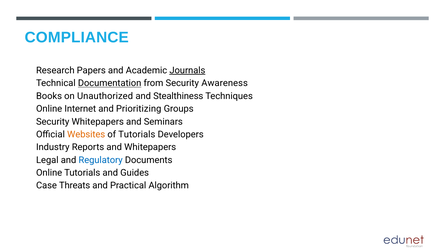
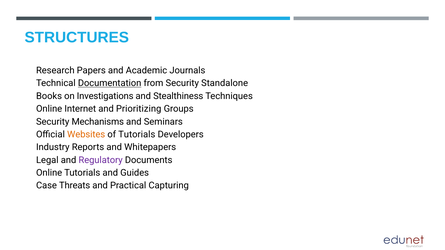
COMPLIANCE: COMPLIANCE -> STRUCTURES (77, 38)
Journals underline: present -> none (187, 71)
Awareness: Awareness -> Standalone (225, 83)
Unauthorized: Unauthorized -> Investigations (105, 96)
Whitepapers: Whitepapers -> Mechanisms (98, 122)
Regulatory colour: blue -> purple (101, 160)
Algorithm: Algorithm -> Capturing (169, 186)
